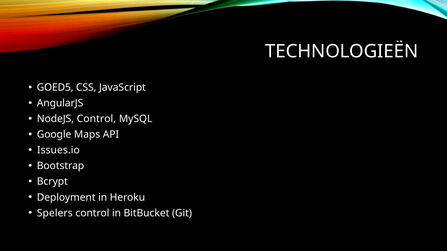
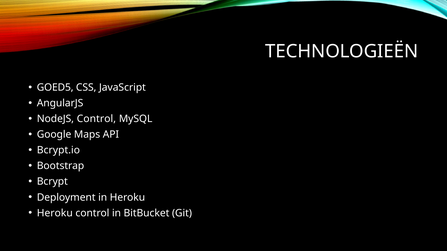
Issues.io: Issues.io -> Bcrypt.io (58, 150)
Spelers: Spelers -> Heroku (55, 213)
